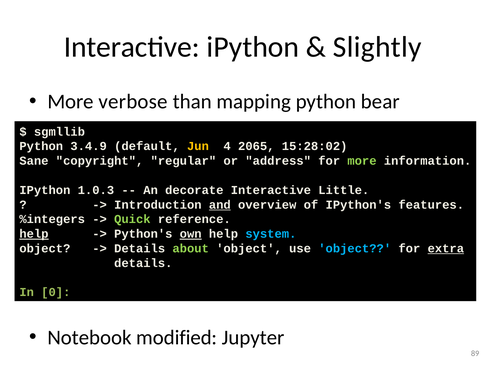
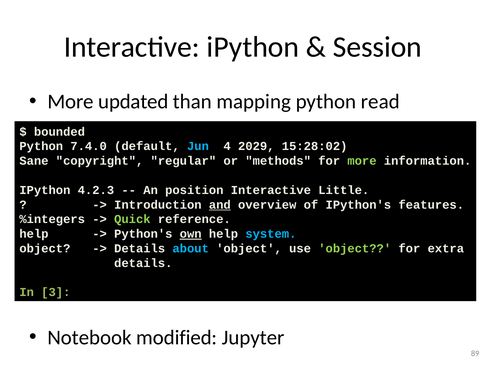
Slightly: Slightly -> Session (377, 47)
verbose: verbose -> updated (133, 102)
bear: bear -> read (380, 102)
sgmllib: sgmllib -> bounded (59, 132)
3.4.9: 3.4.9 -> 7.4.0 (89, 146)
Jun colour: yellow -> light blue (198, 146)
2065: 2065 -> 2029 (256, 146)
address: address -> methods (278, 161)
1.0.3: 1.0.3 -> 4.2.3 (96, 190)
decorate: decorate -> position (194, 190)
help underline: present -> none (34, 234)
about colour: light green -> light blue (191, 248)
object colour: light blue -> light green (355, 248)
extra underline: present -> none (446, 248)
0: 0 -> 3 (56, 292)
